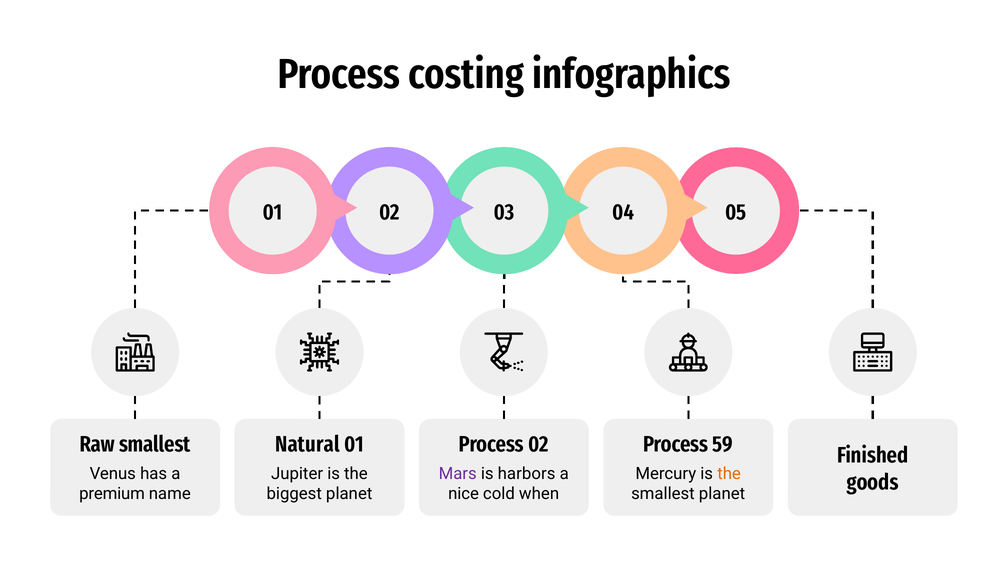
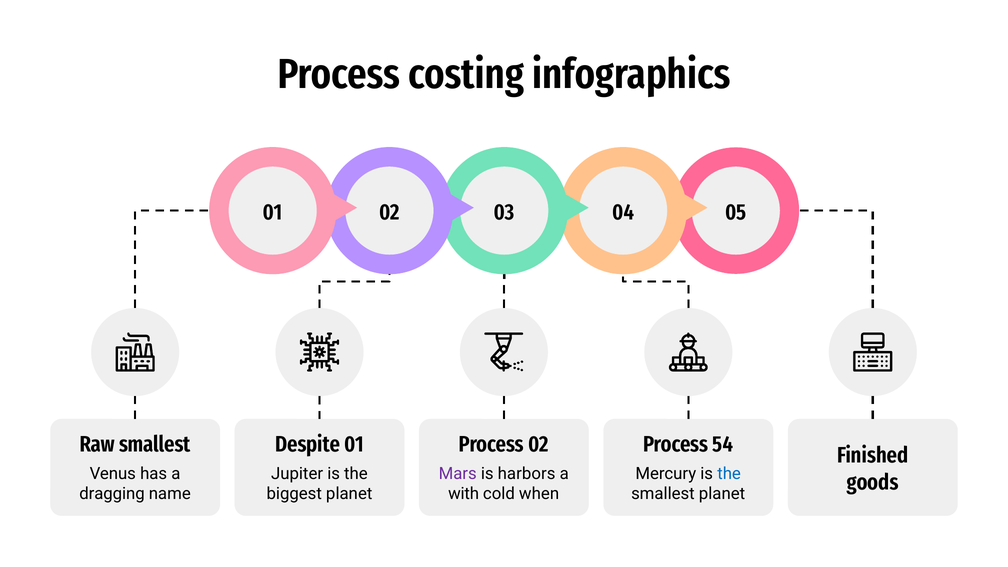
Natural: Natural -> Despite (308, 444)
59: 59 -> 54 (723, 444)
the colour: orange -> blue (729, 473)
premium: premium -> dragging (112, 494)
nice: nice -> with (464, 494)
